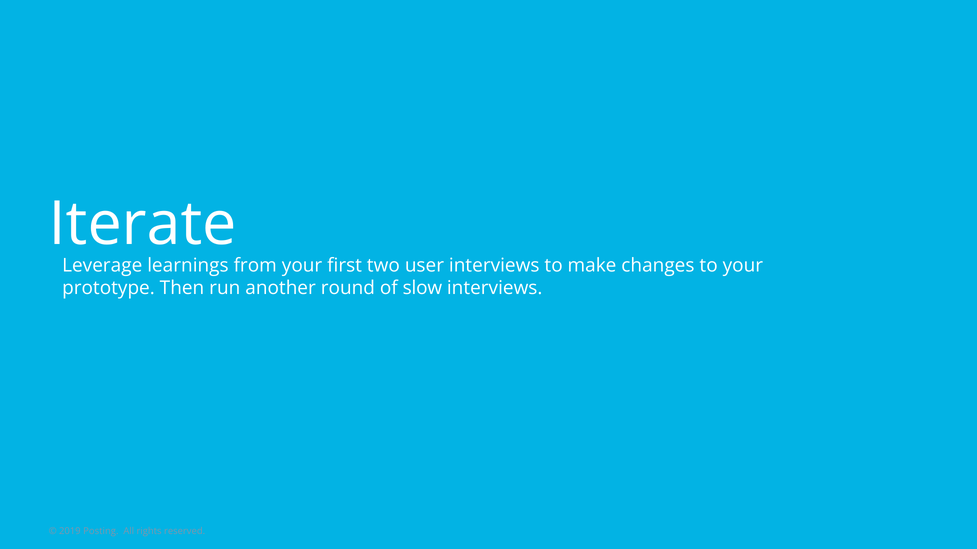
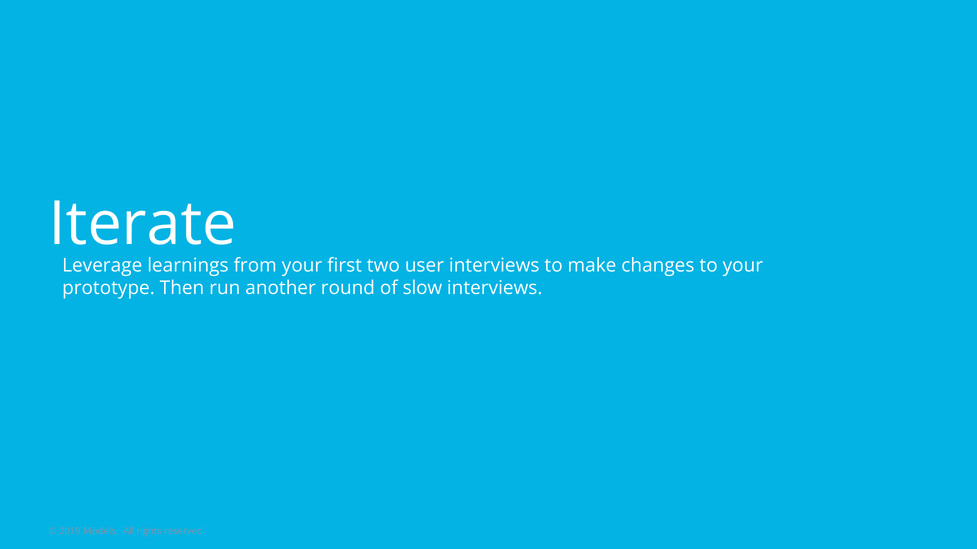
Posting: Posting -> Models (101, 532)
